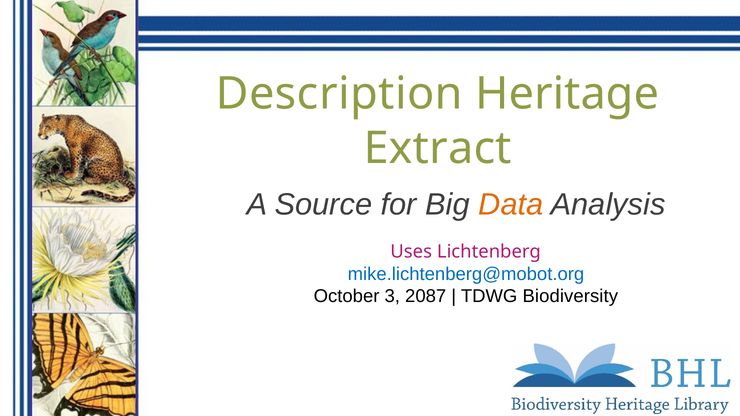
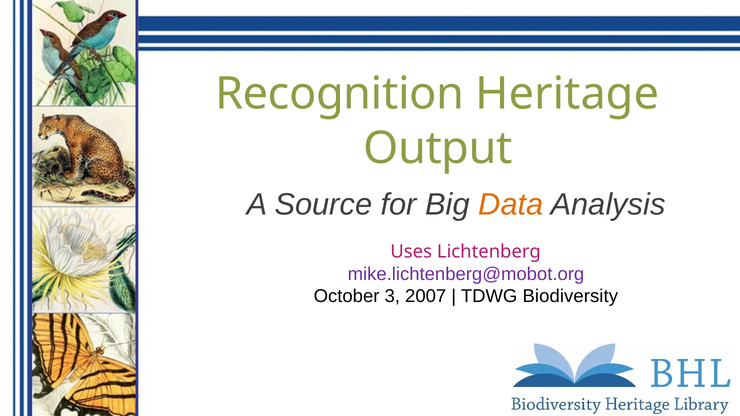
Description: Description -> Recognition (340, 94)
Extract: Extract -> Output (438, 148)
mike.lichtenberg@mobot.org colour: blue -> purple (466, 274)
2087: 2087 -> 2007 (426, 297)
